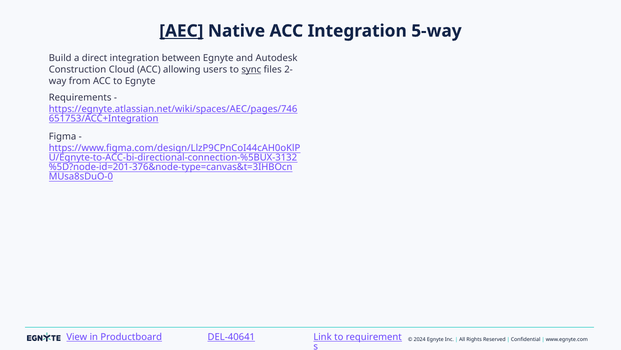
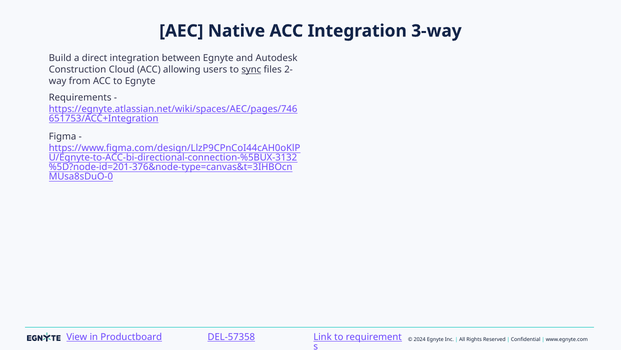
AEC underline: present -> none (181, 31)
5-way: 5-way -> 3-way (436, 31)
DEL-40641: DEL-40641 -> DEL-57358 (231, 336)
